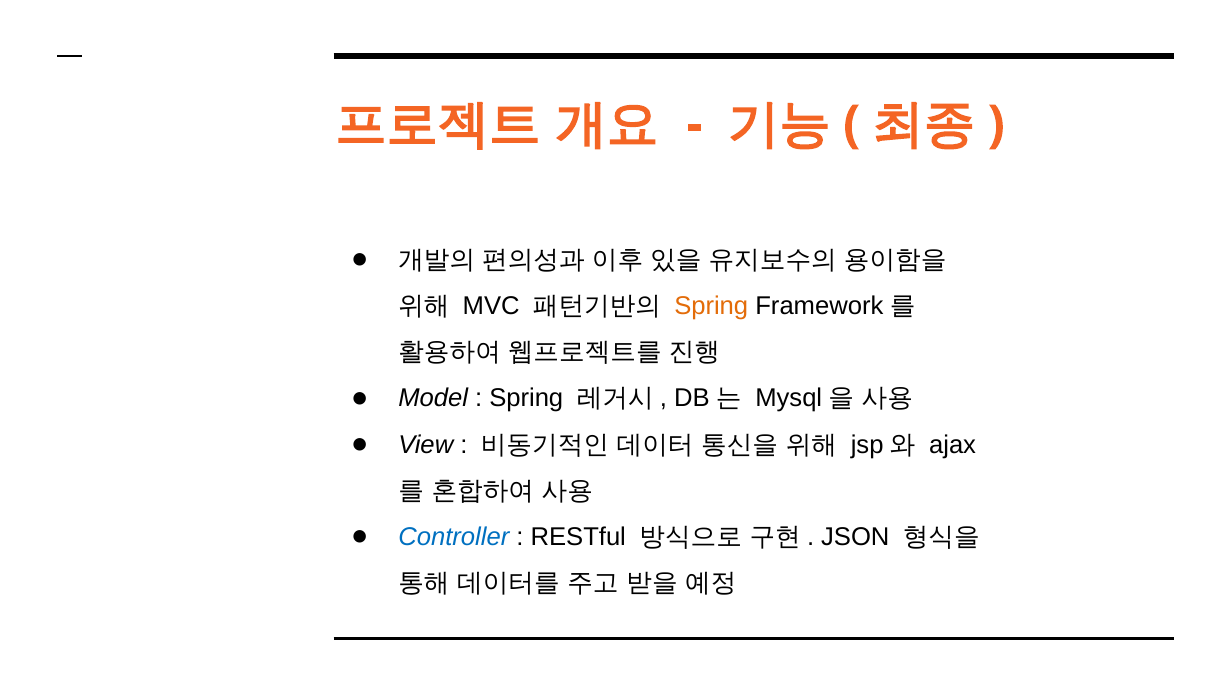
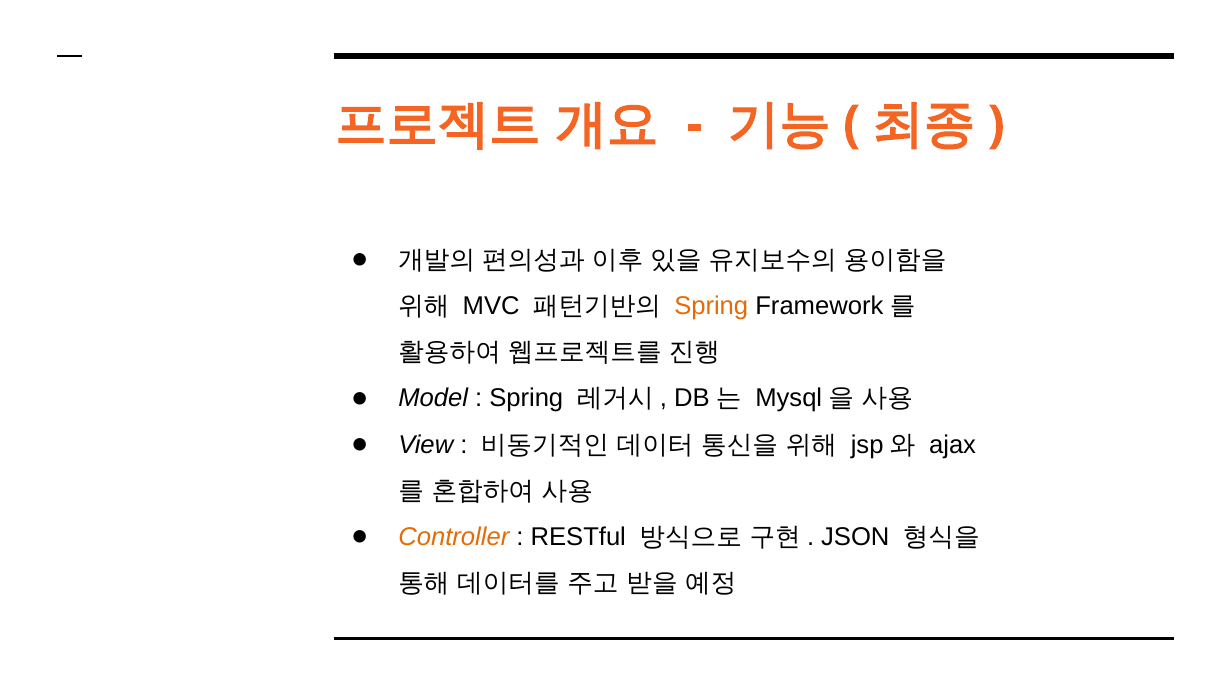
Controller colour: blue -> orange (454, 537)
